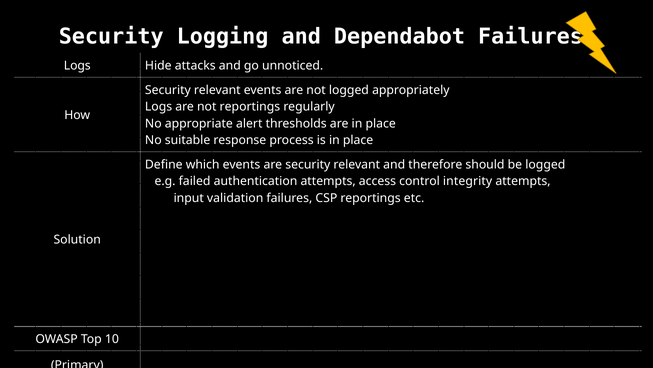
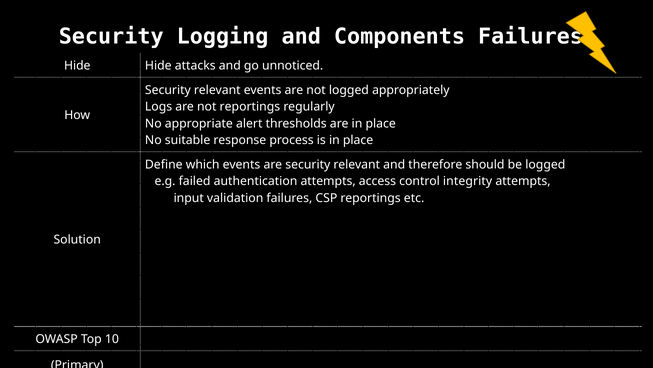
Dependabot: Dependabot -> Components (399, 37)
Logs: Logs -> Hide (77, 66)
